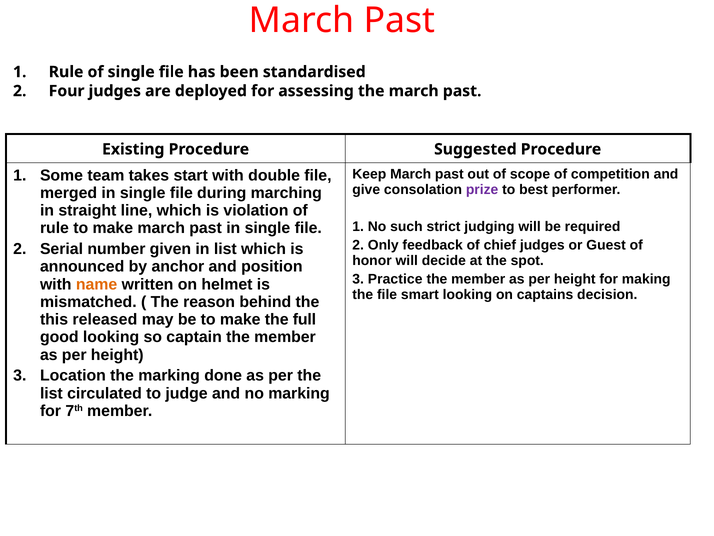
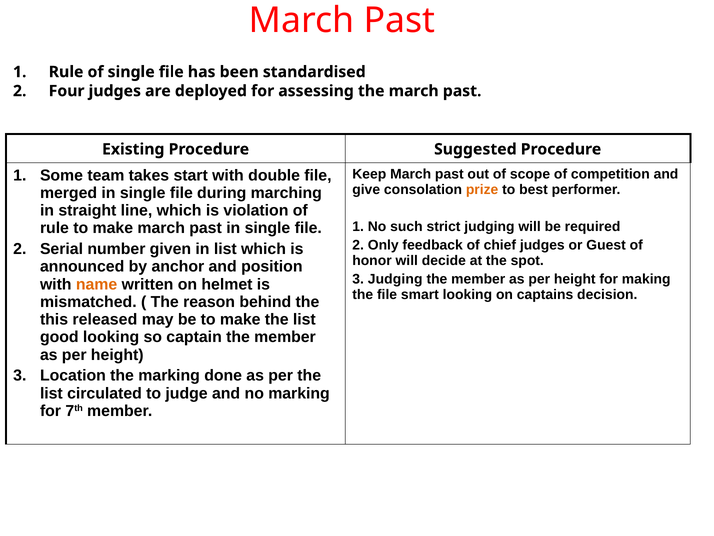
prize colour: purple -> orange (482, 190)
3 Practice: Practice -> Judging (395, 279)
make the full: full -> list (304, 319)
